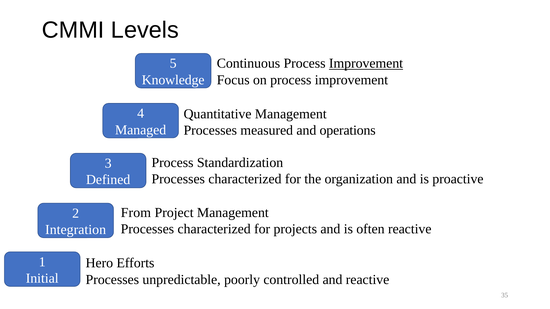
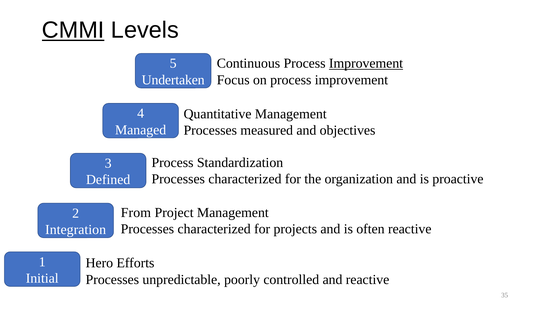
CMMI underline: none -> present (73, 30)
Knowledge: Knowledge -> Undertaken (173, 80)
operations: operations -> objectives (348, 130)
